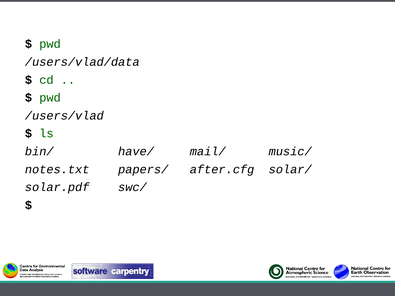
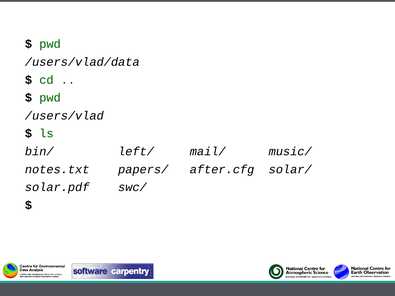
have/: have/ -> left/ (136, 152)
